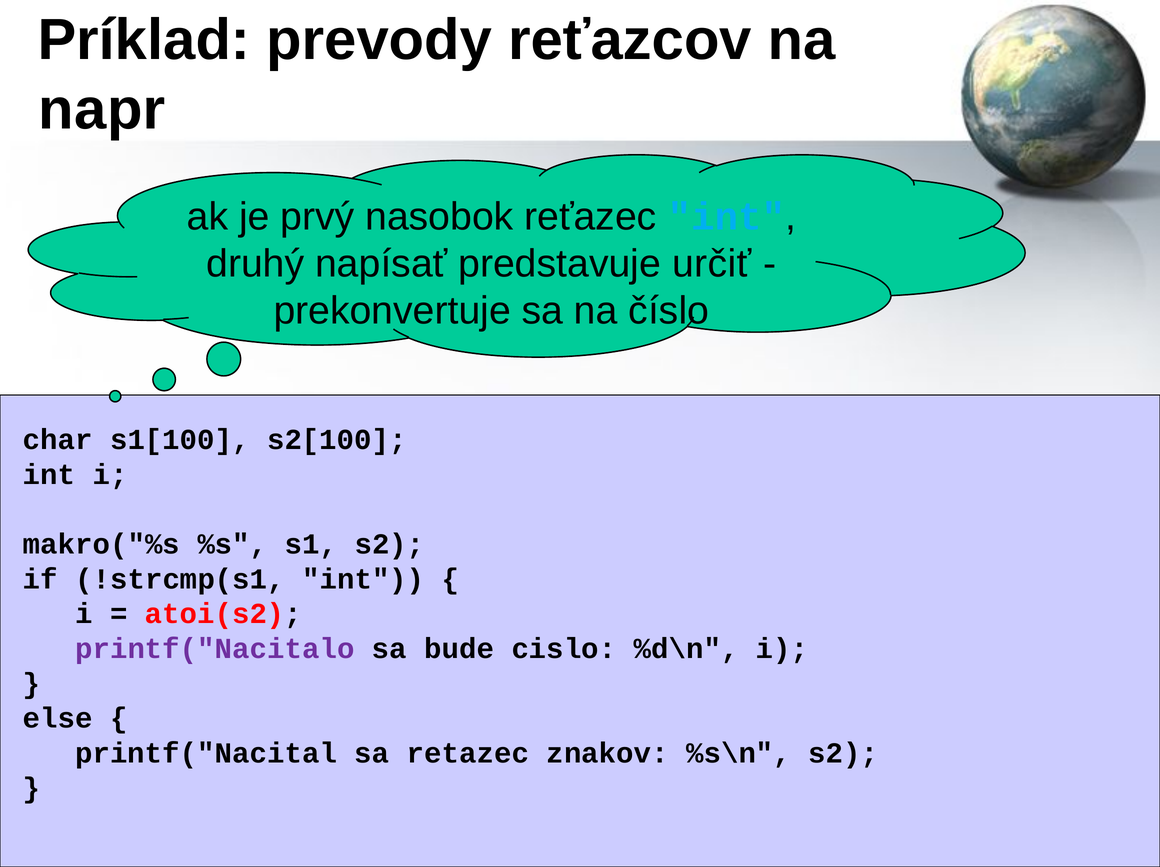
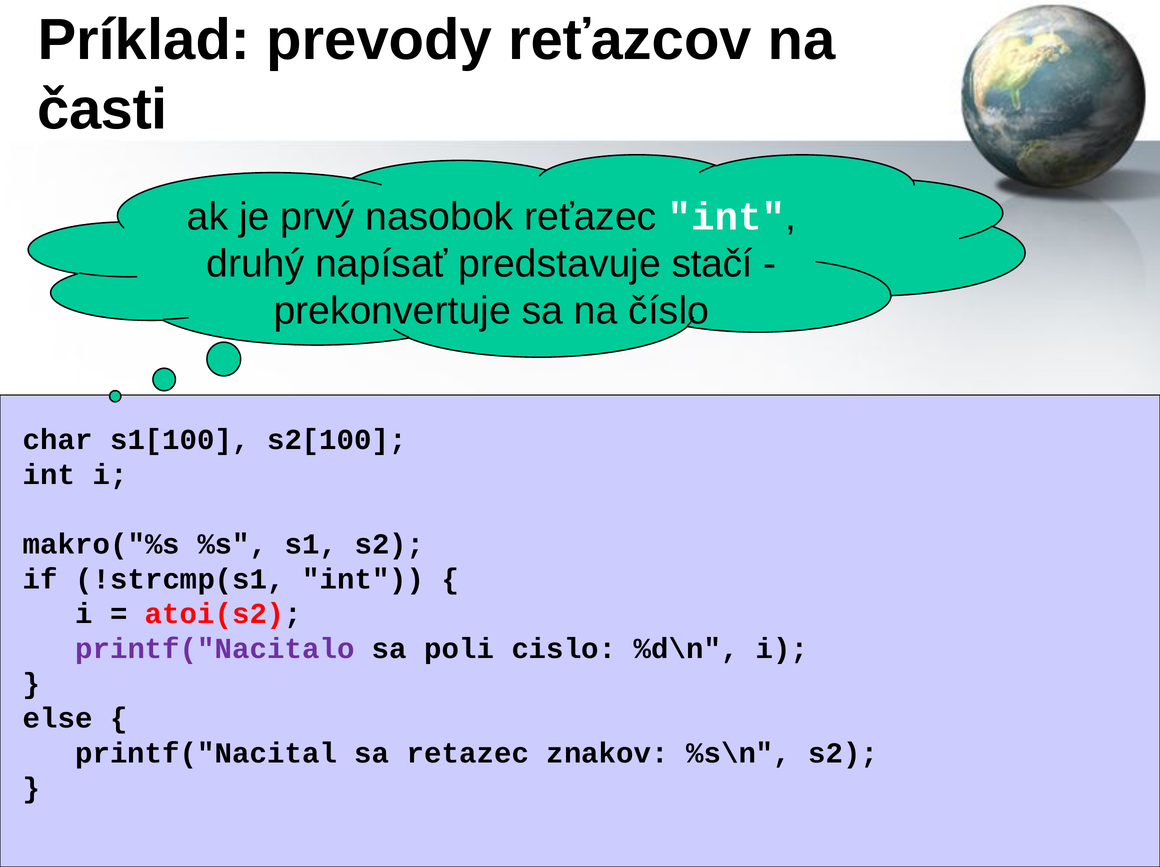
napr: napr -> časti (102, 110)
int colour: light blue -> white (726, 217)
určiť: určiť -> stačí (712, 264)
bude: bude -> poli (459, 649)
